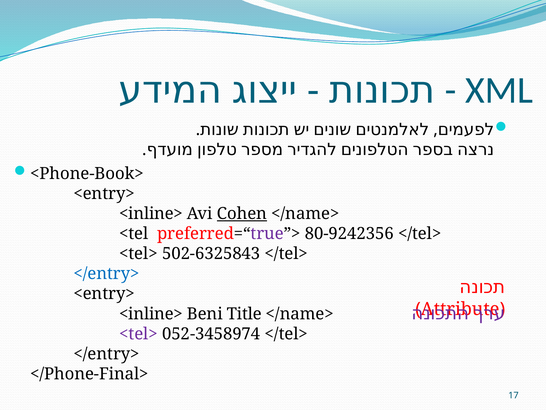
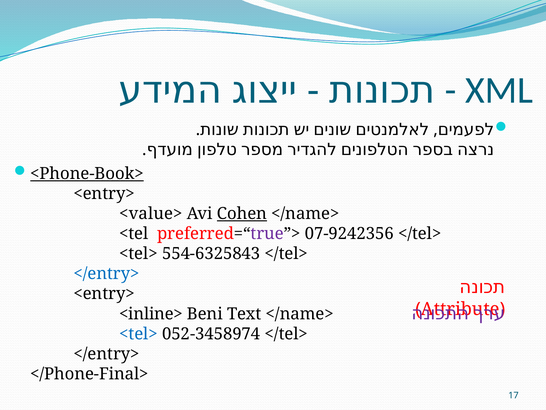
<Phone-Book> underline: none -> present (87, 173)
<inline>: <inline> -> <value> (151, 213)
80-9242356: 80-9242356 -> 07-9242356 (349, 233)
502-6325843: 502-6325843 -> 554-6325843 (211, 253)
Title: Title -> Text (244, 313)
<tel> colour: purple -> blue (138, 333)
